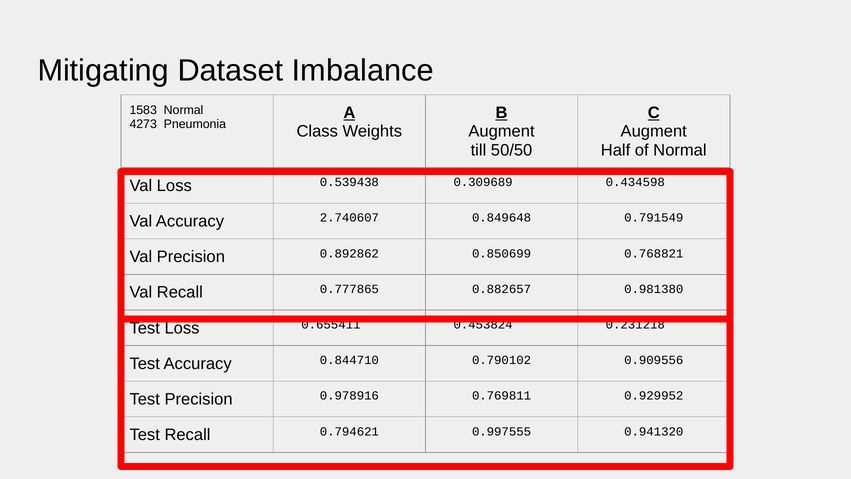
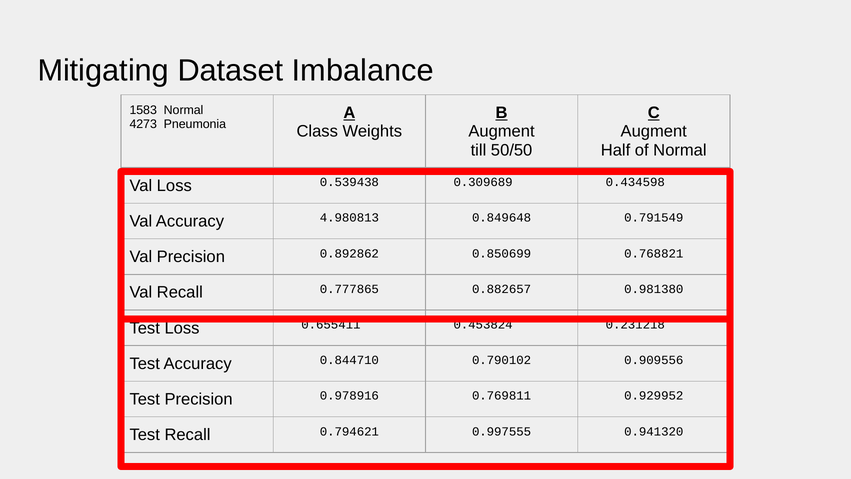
2.740607: 2.740607 -> 4.980813 (349, 218)
